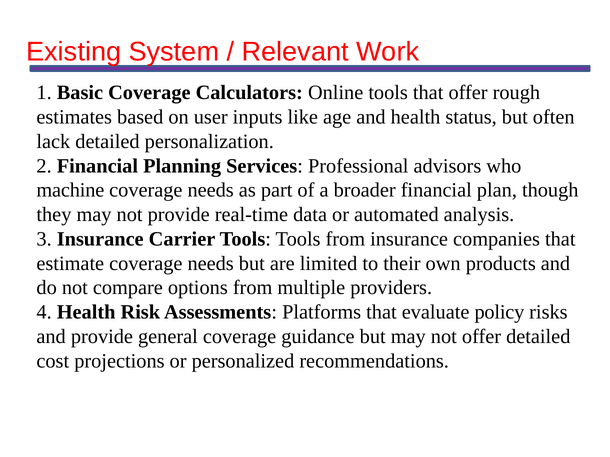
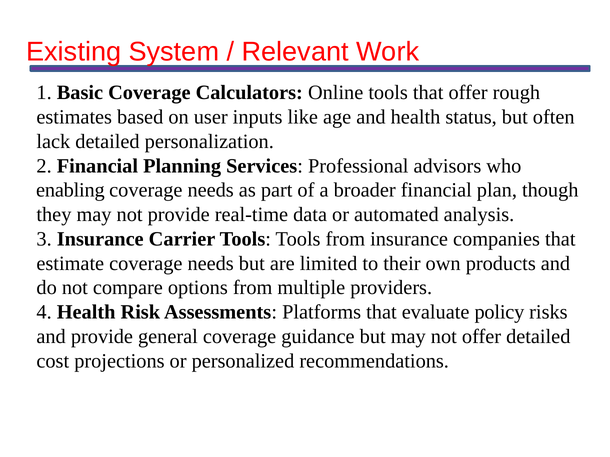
machine: machine -> enabling (70, 190)
